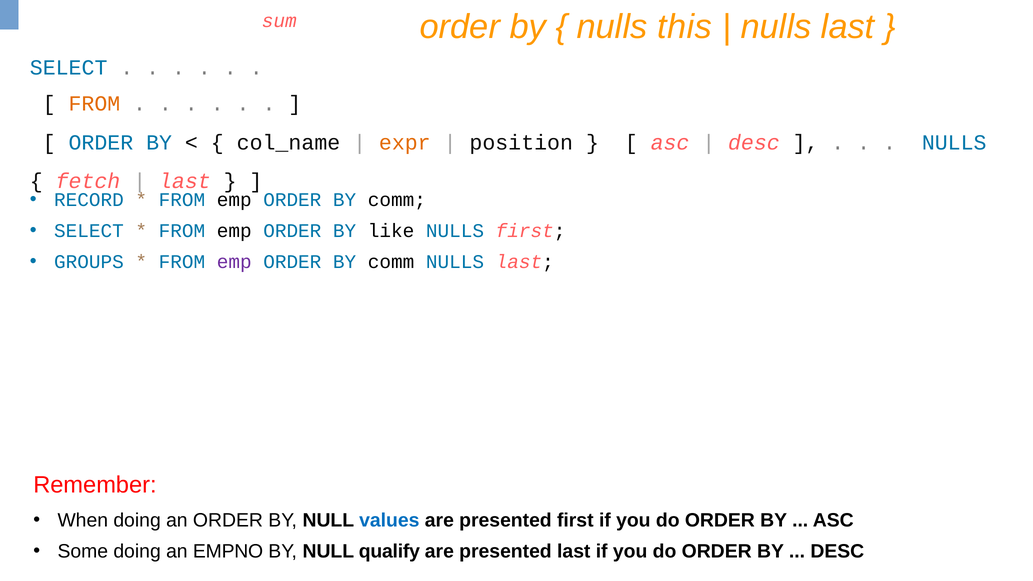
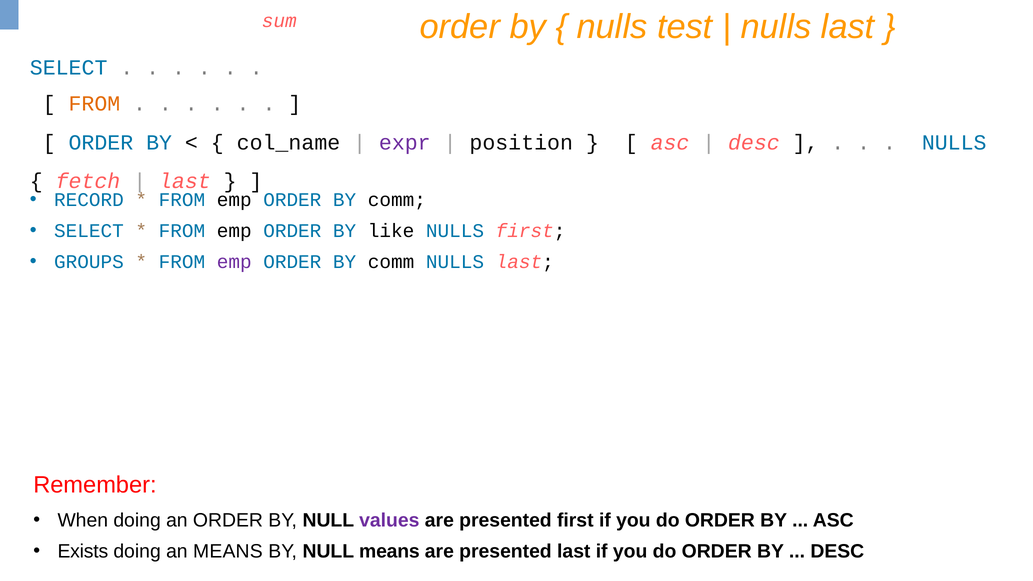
this: this -> test (685, 27)
expr colour: orange -> purple (405, 143)
values colour: blue -> purple (389, 521)
Some: Some -> Exists (83, 552)
an EMPNO: EMPNO -> MEANS (228, 552)
NULL qualify: qualify -> means (389, 552)
